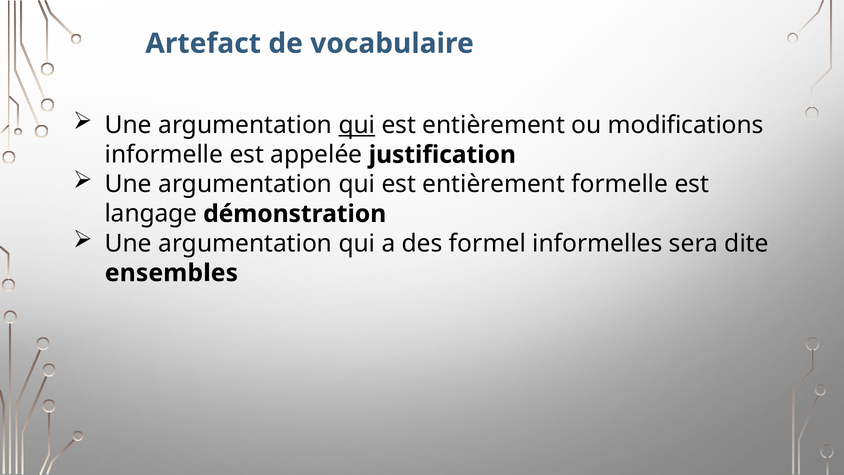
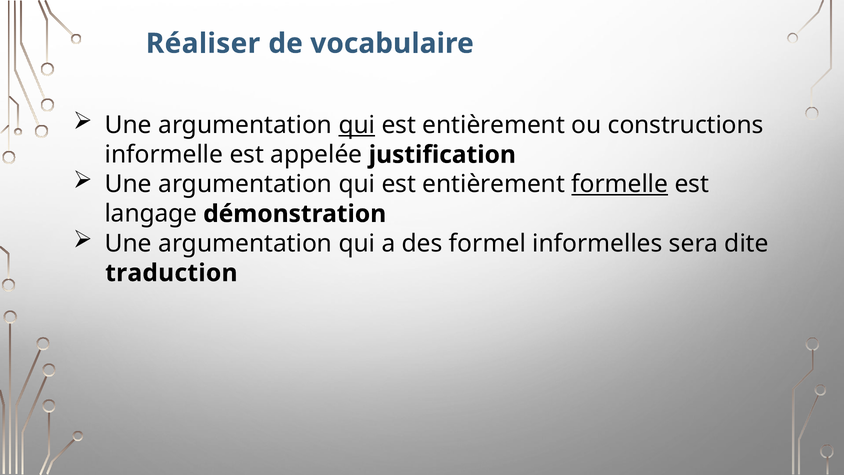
Artefact: Artefact -> Réaliser (203, 43)
modifications: modifications -> constructions (686, 125)
formelle underline: none -> present (620, 184)
ensembles: ensembles -> traduction (171, 273)
